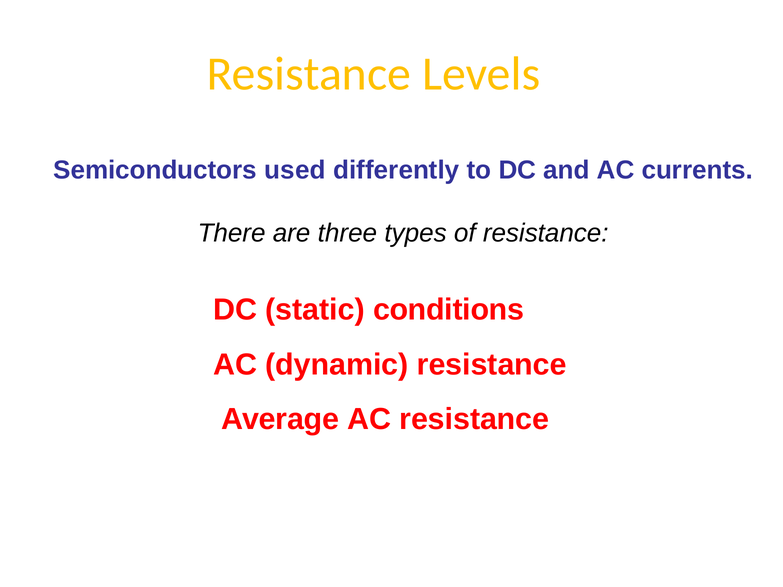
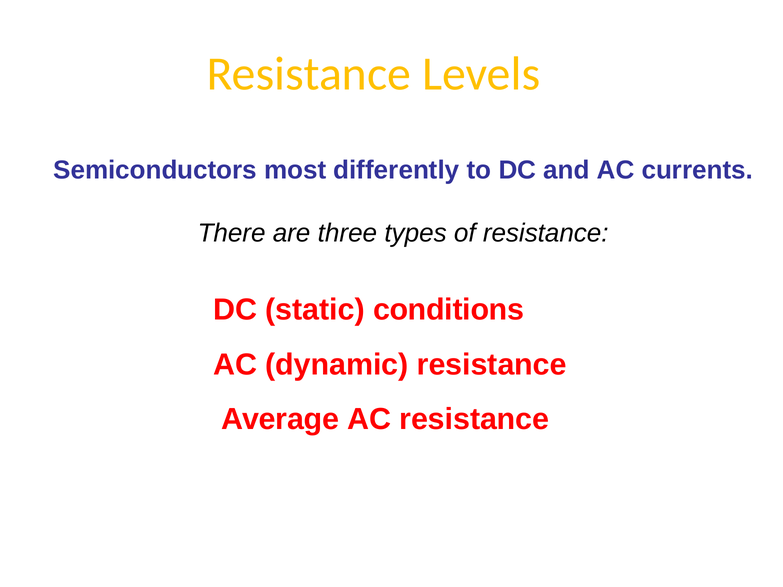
used: used -> most (295, 170)
